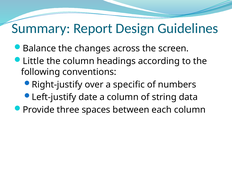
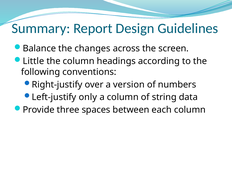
specific: specific -> version (129, 85)
date: date -> only (88, 97)
